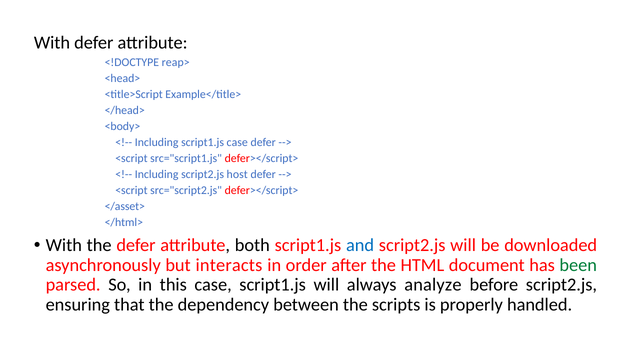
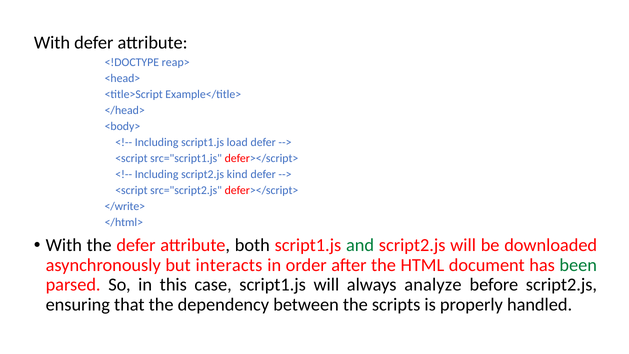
script1.js case: case -> load (237, 142)
host: host -> kind (237, 174)
</asset>: </asset> -> </write> (125, 206)
and colour: blue -> green (360, 245)
